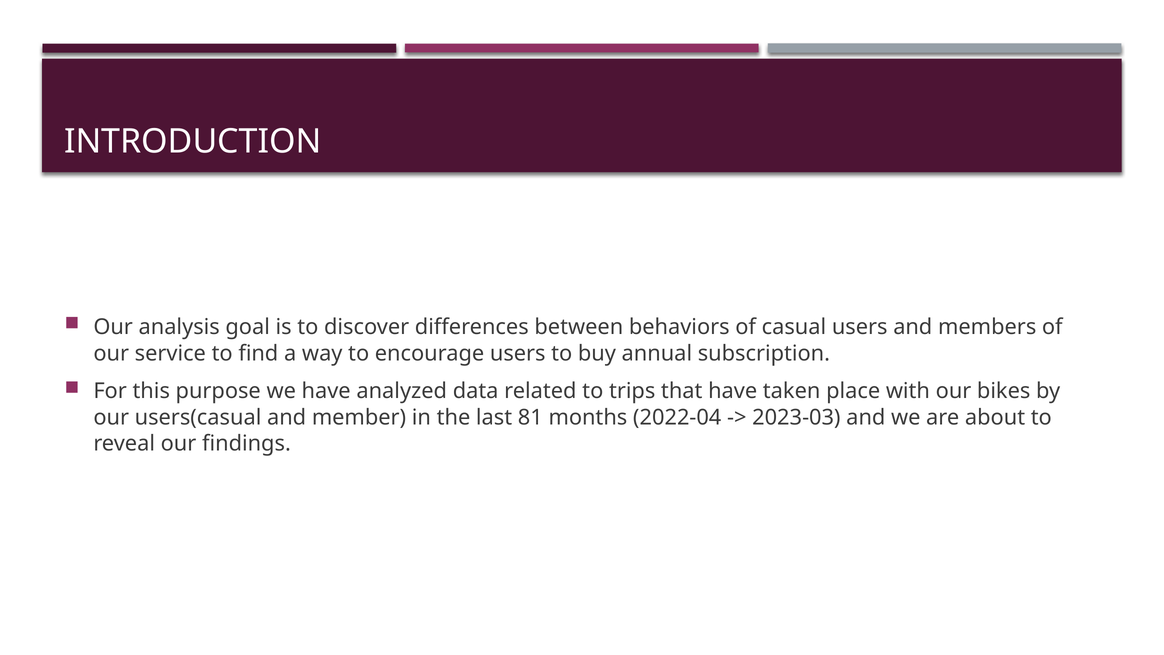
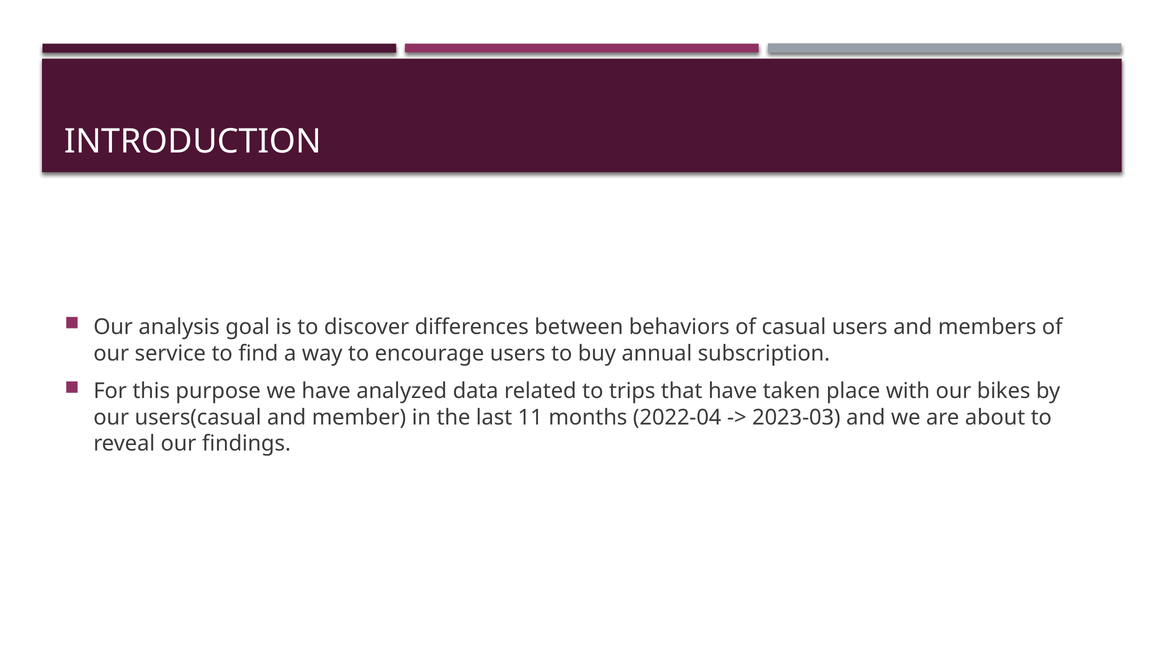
81: 81 -> 11 (530, 417)
